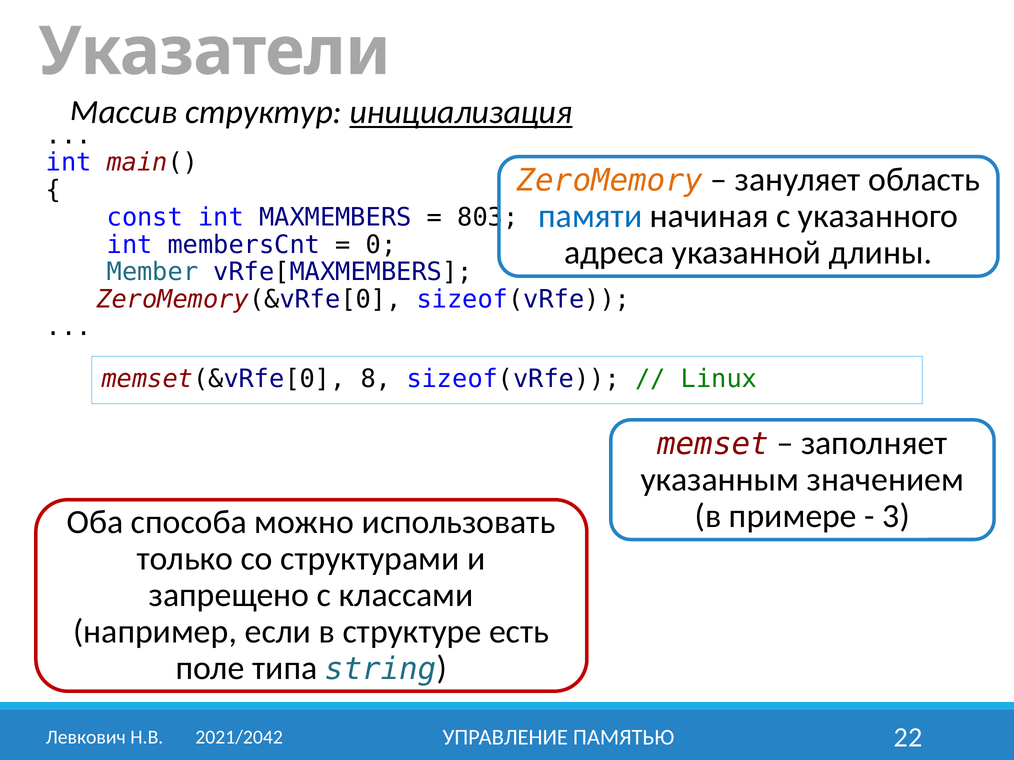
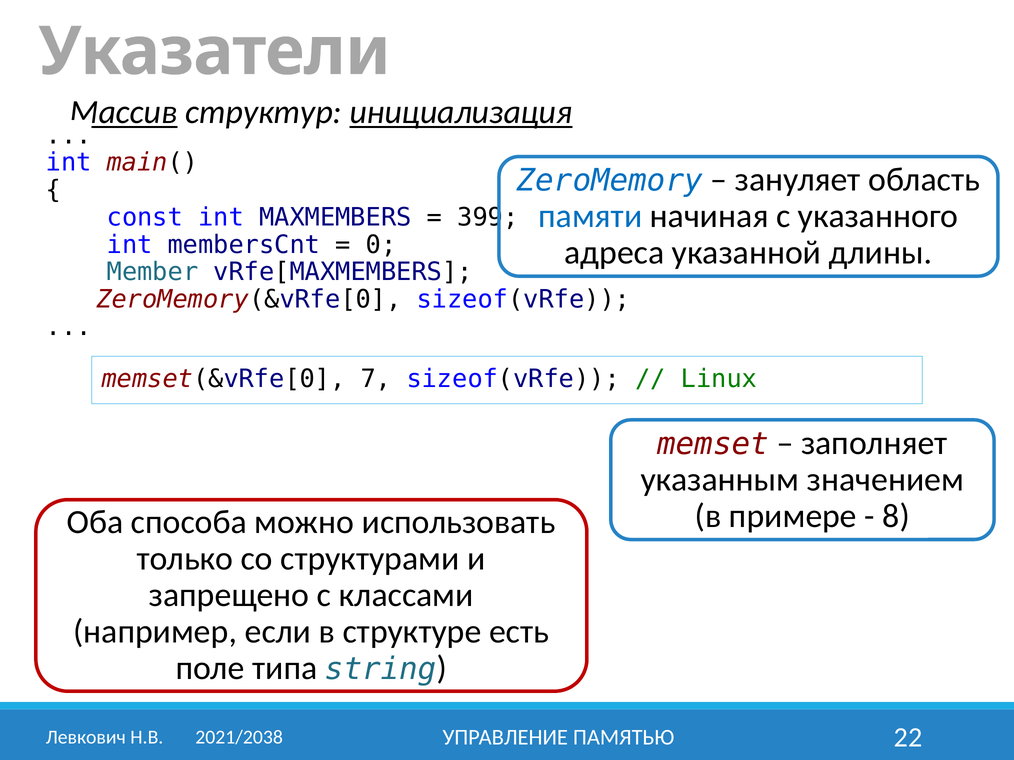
Массив underline: none -> present (124, 112)
ZeroMemory colour: orange -> blue (610, 181)
803: 803 -> 399 (488, 217)
8: 8 -> 7 (376, 379)
3: 3 -> 8 (896, 516)
2021/2042: 2021/2042 -> 2021/2038 (239, 738)
